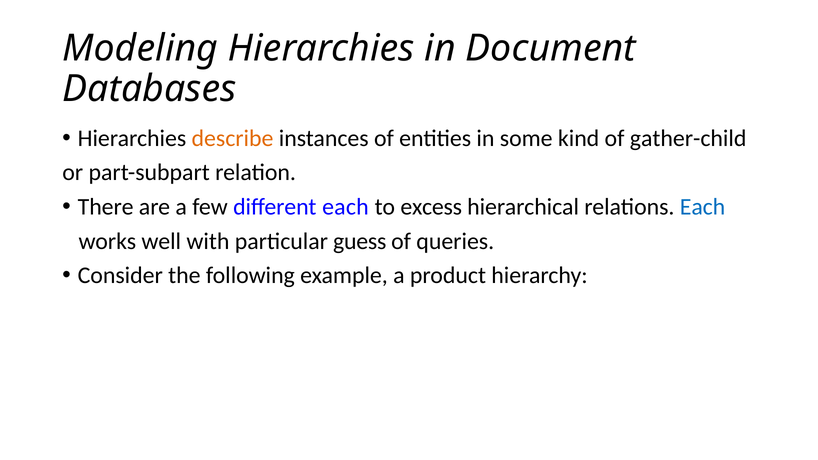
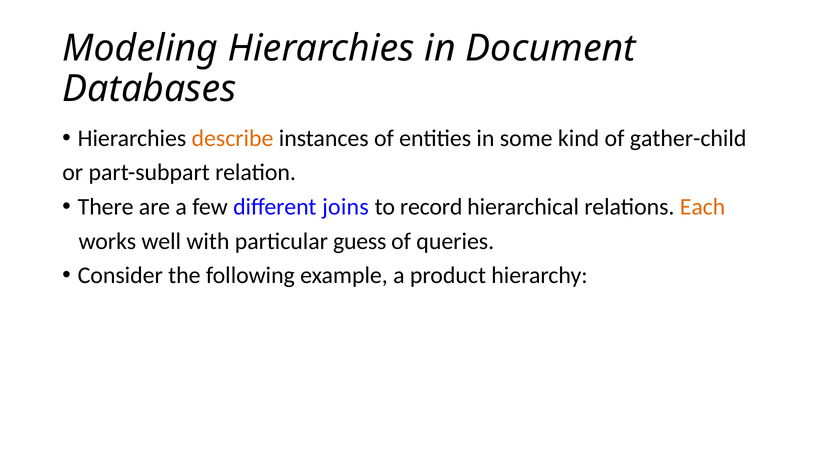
different each: each -> joins (345, 207)
excess: excess -> record (431, 207)
Each colour: blue -> orange (703, 207)
